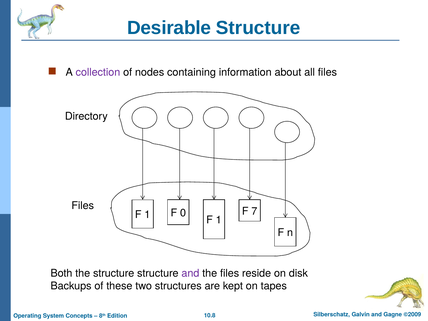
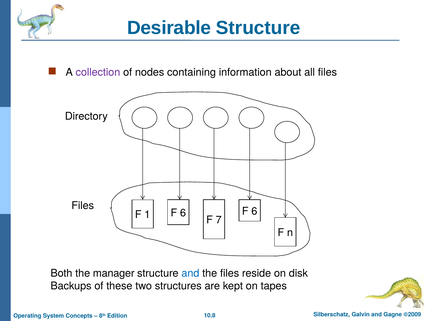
7: 7 -> 6 (254, 211)
1 F 0: 0 -> 6 (183, 213)
1: 1 -> 7 (219, 220)
the structure: structure -> manager (114, 273)
and colour: purple -> blue (190, 273)
